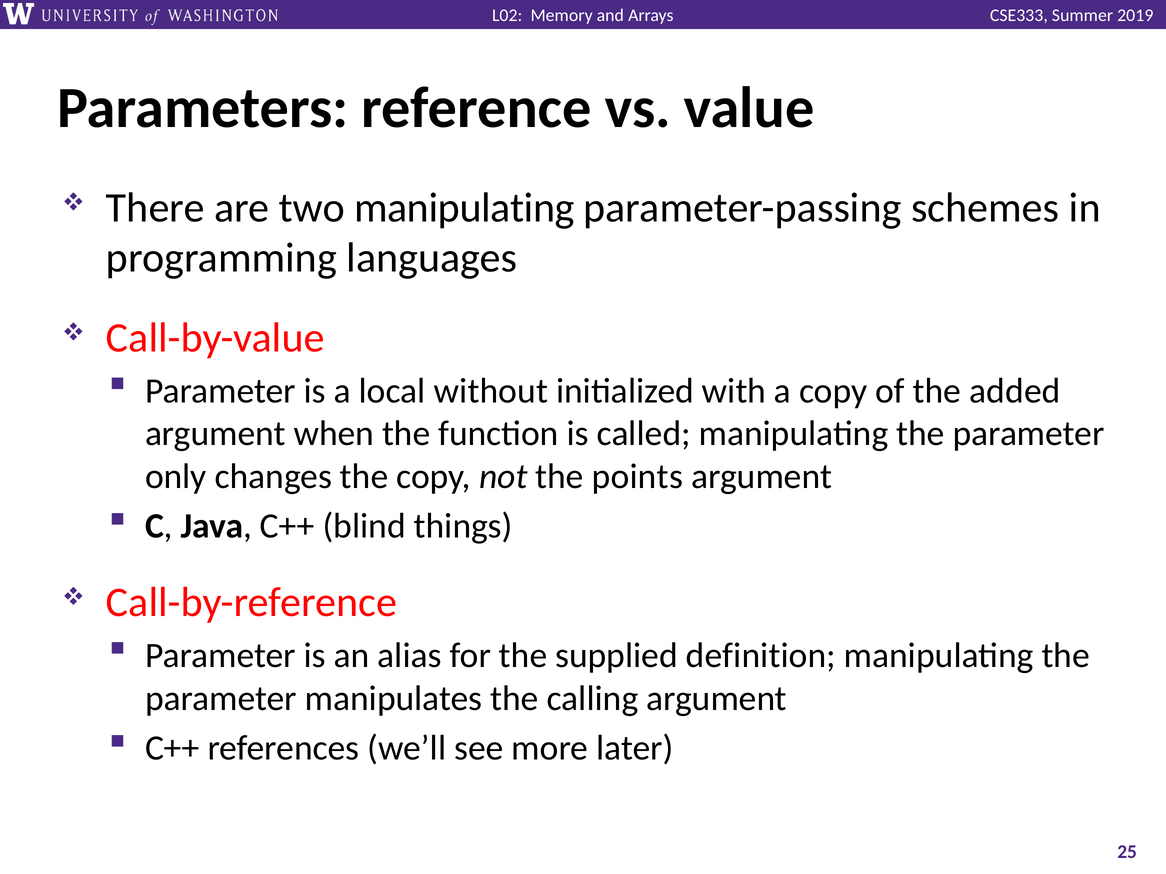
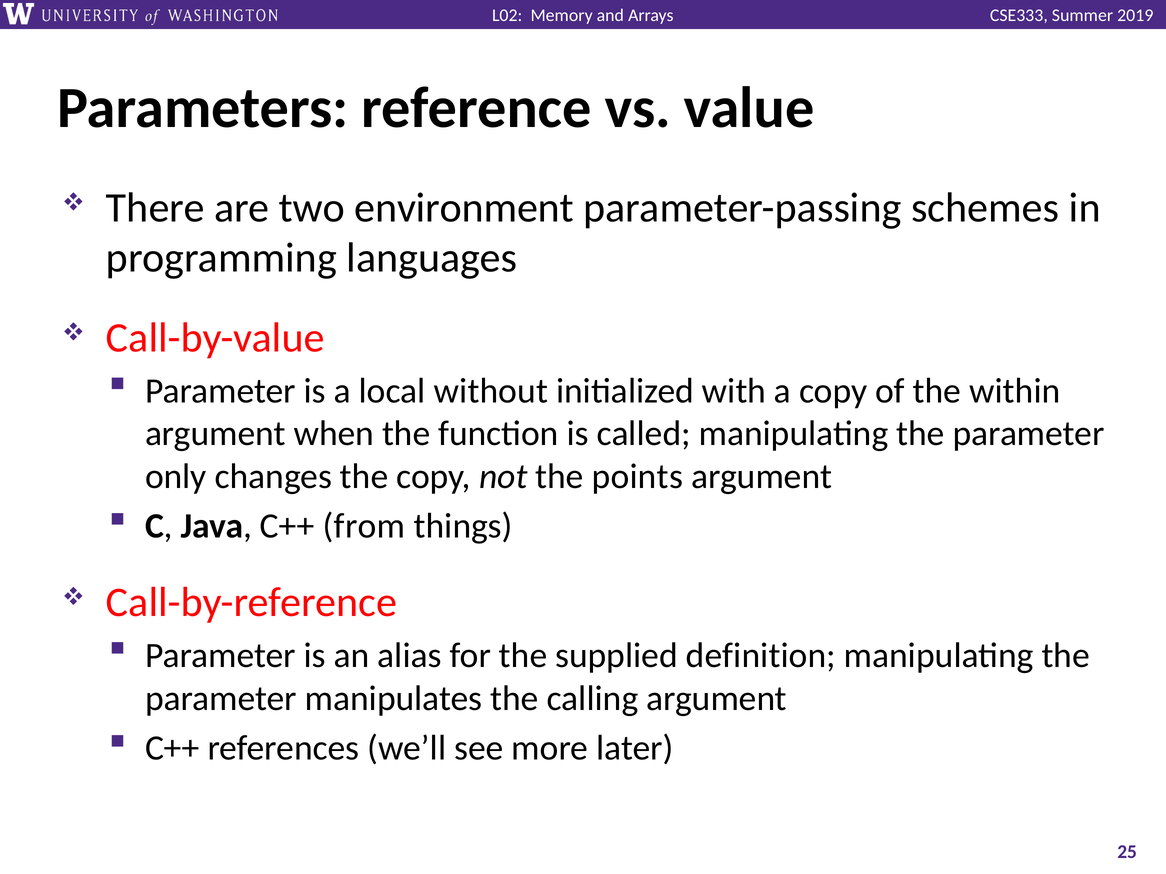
two manipulating: manipulating -> environment (464, 208)
added: added -> within (1015, 391)
blind: blind -> from (364, 526)
